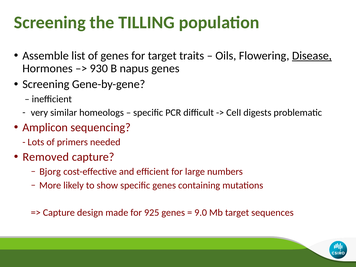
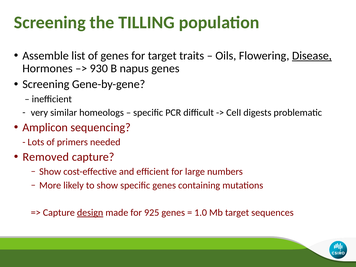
Bjorg: Bjorg -> Show (50, 172)
design underline: none -> present (90, 213)
9.0: 9.0 -> 1.0 (201, 213)
